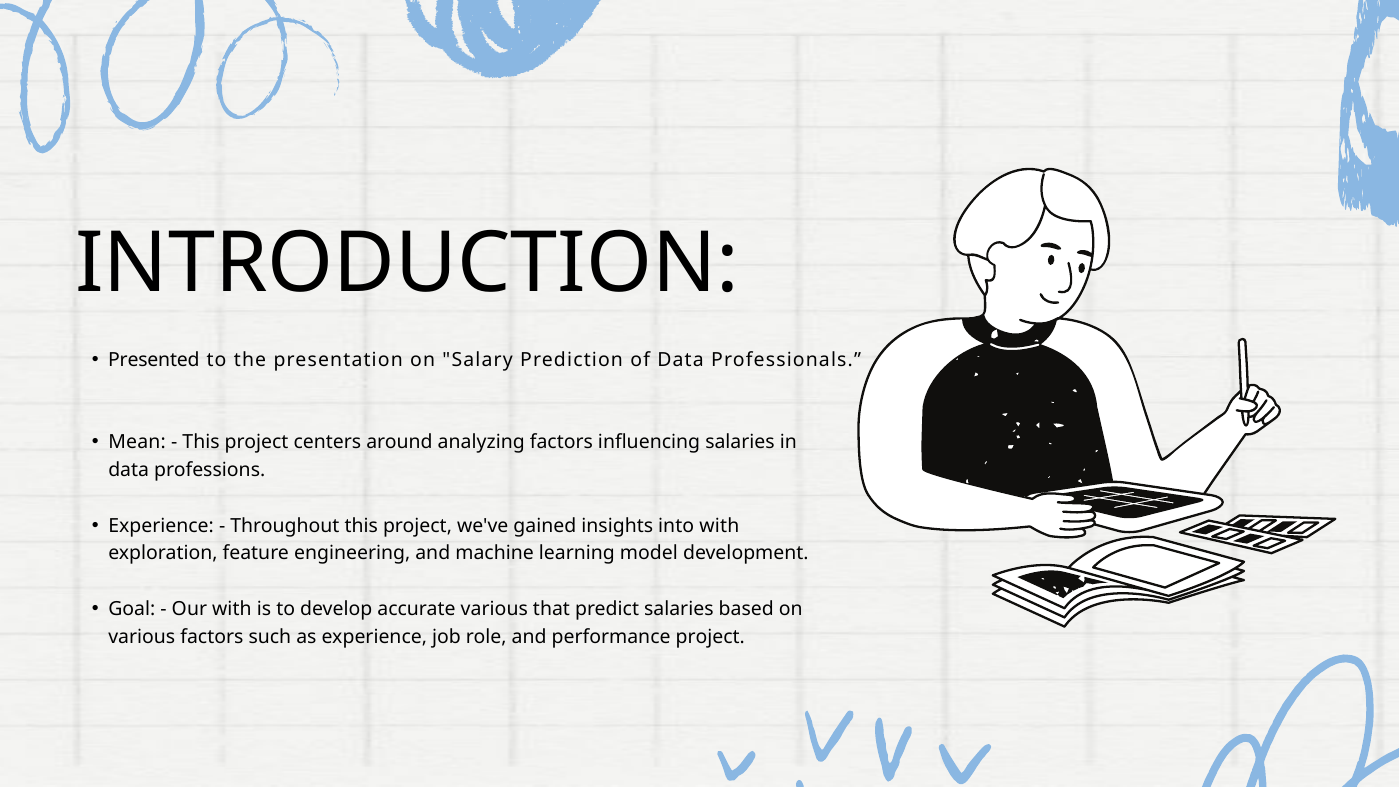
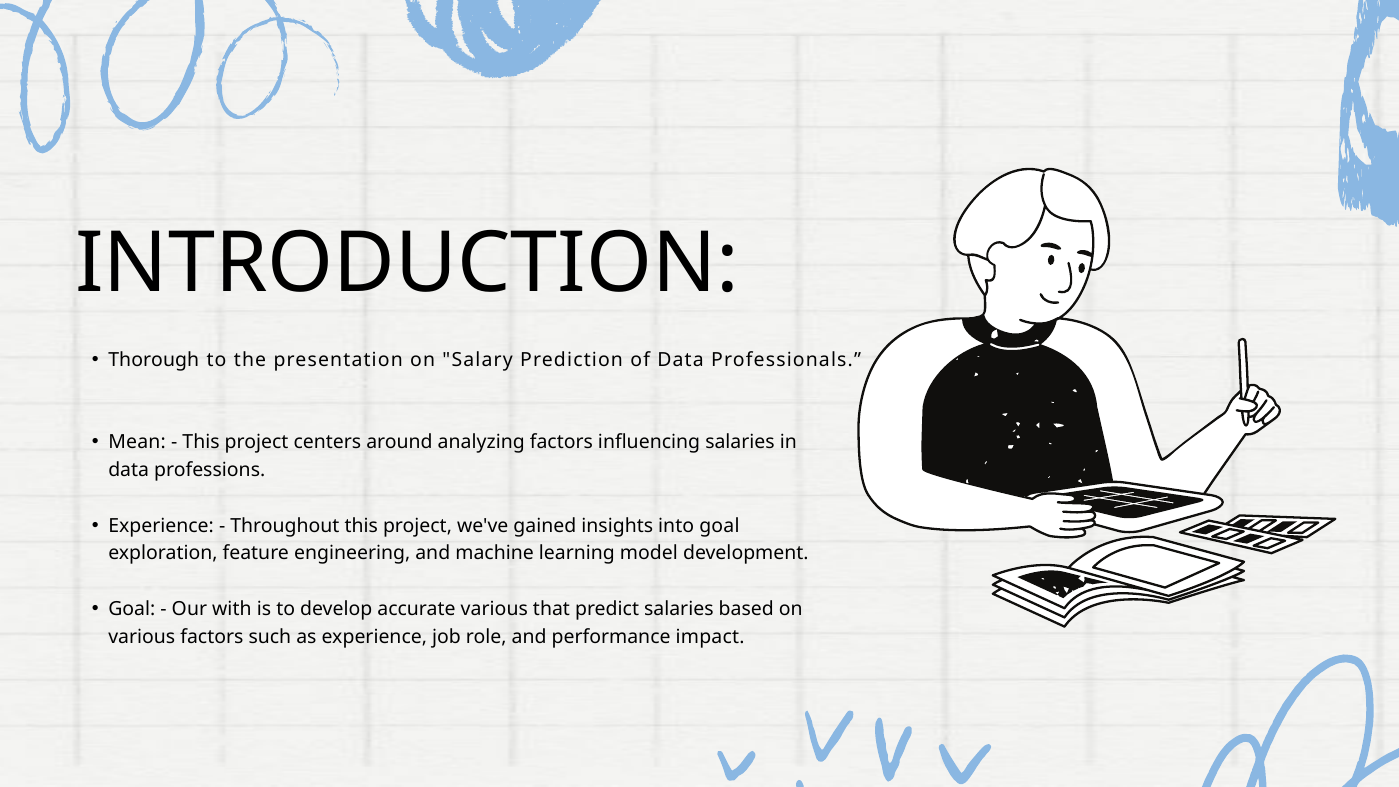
Presented: Presented -> Thorough (154, 360)
into with: with -> goal (719, 526)
performance project: project -> impact (710, 637)
